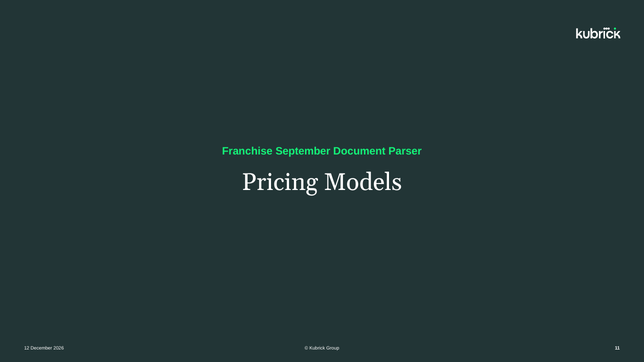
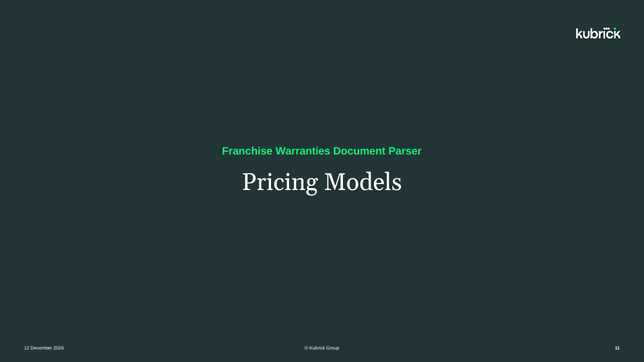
September: September -> Warranties (303, 151)
